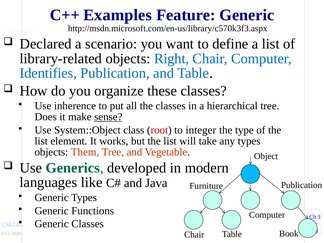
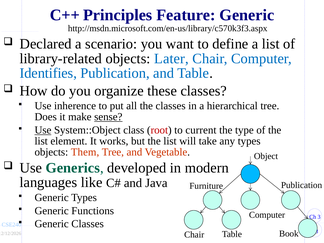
Examples: Examples -> Principles (118, 15)
Right: Right -> Later (171, 59)
Use underline: none -> present (43, 130)
integer: integer -> current (201, 130)
